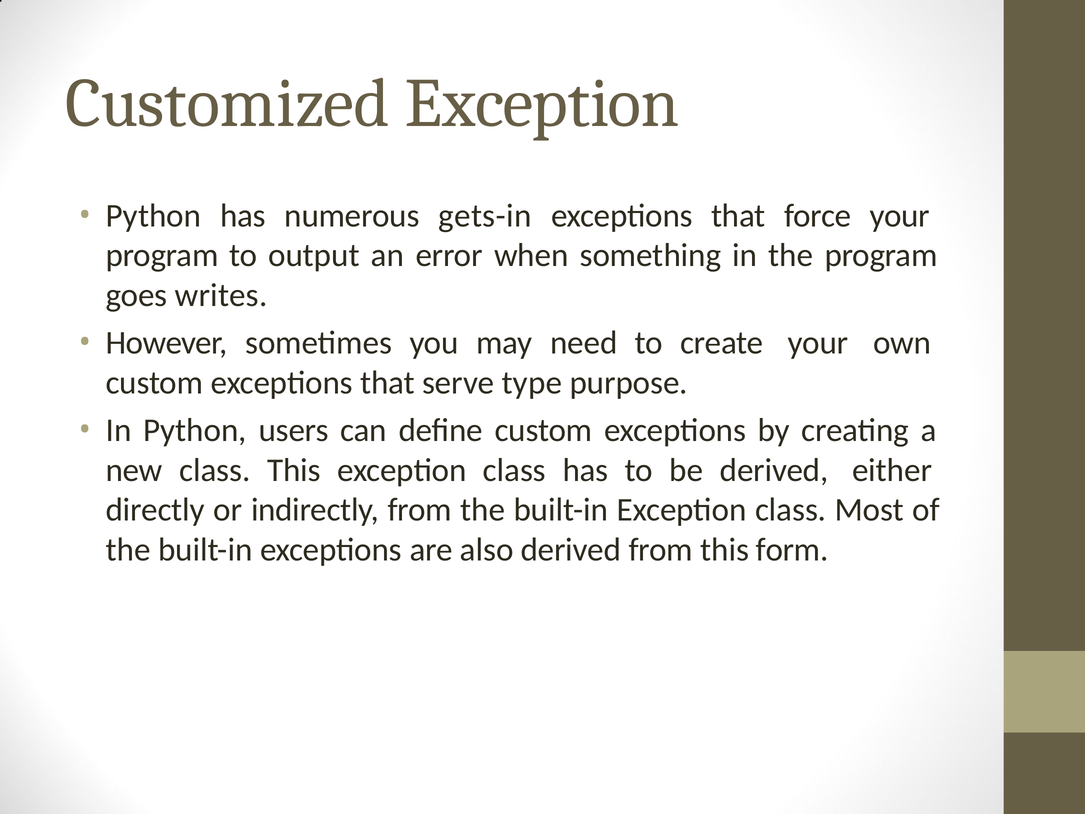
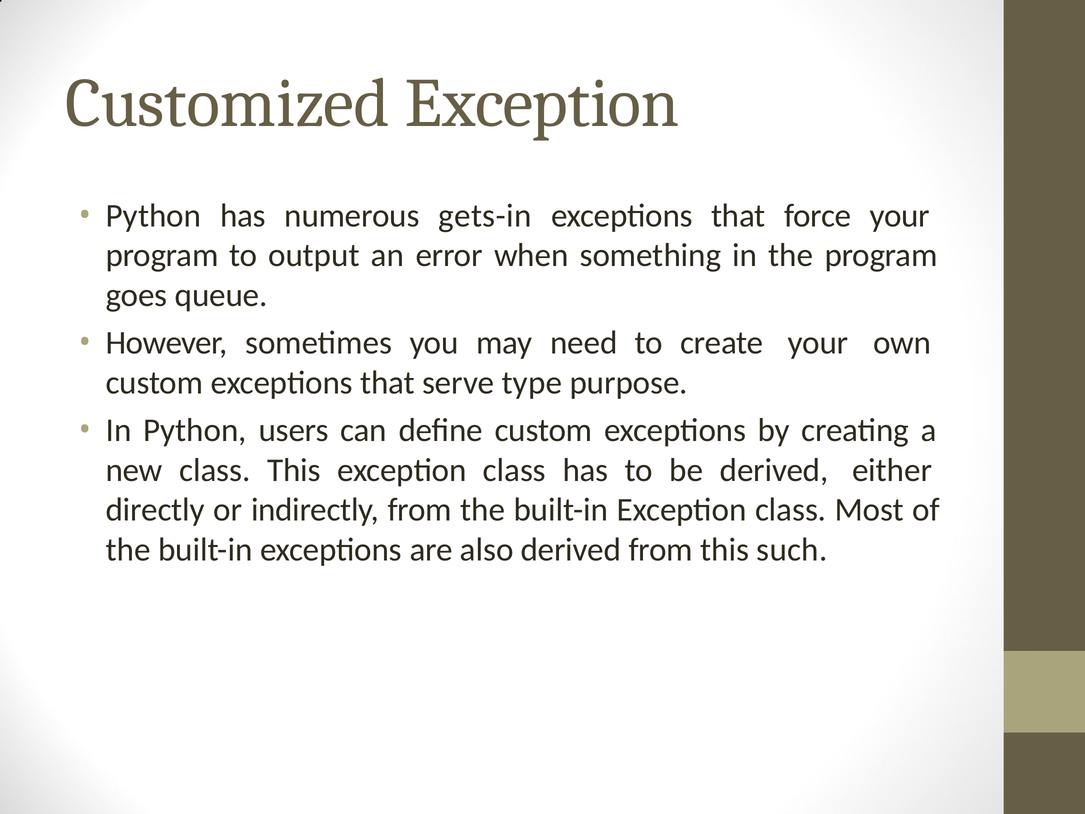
writes: writes -> queue (221, 295)
form: form -> such (792, 550)
